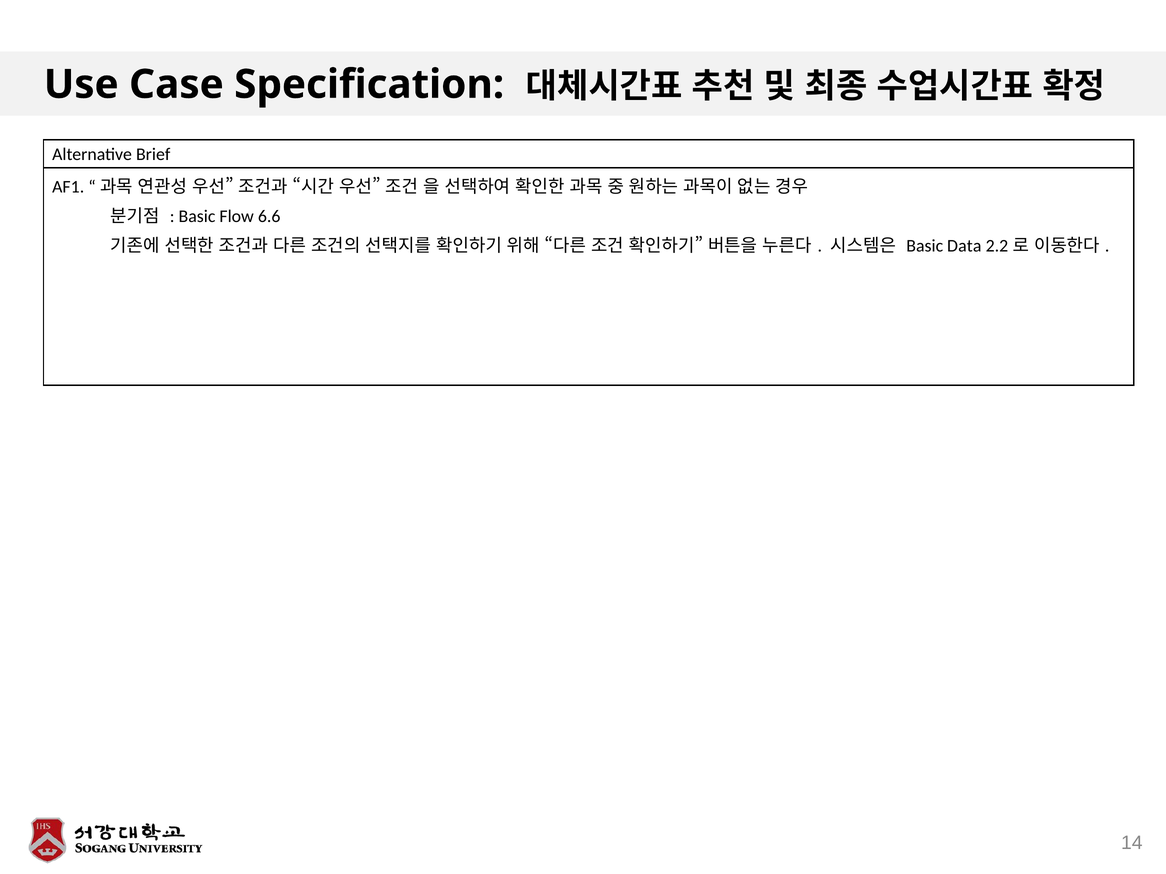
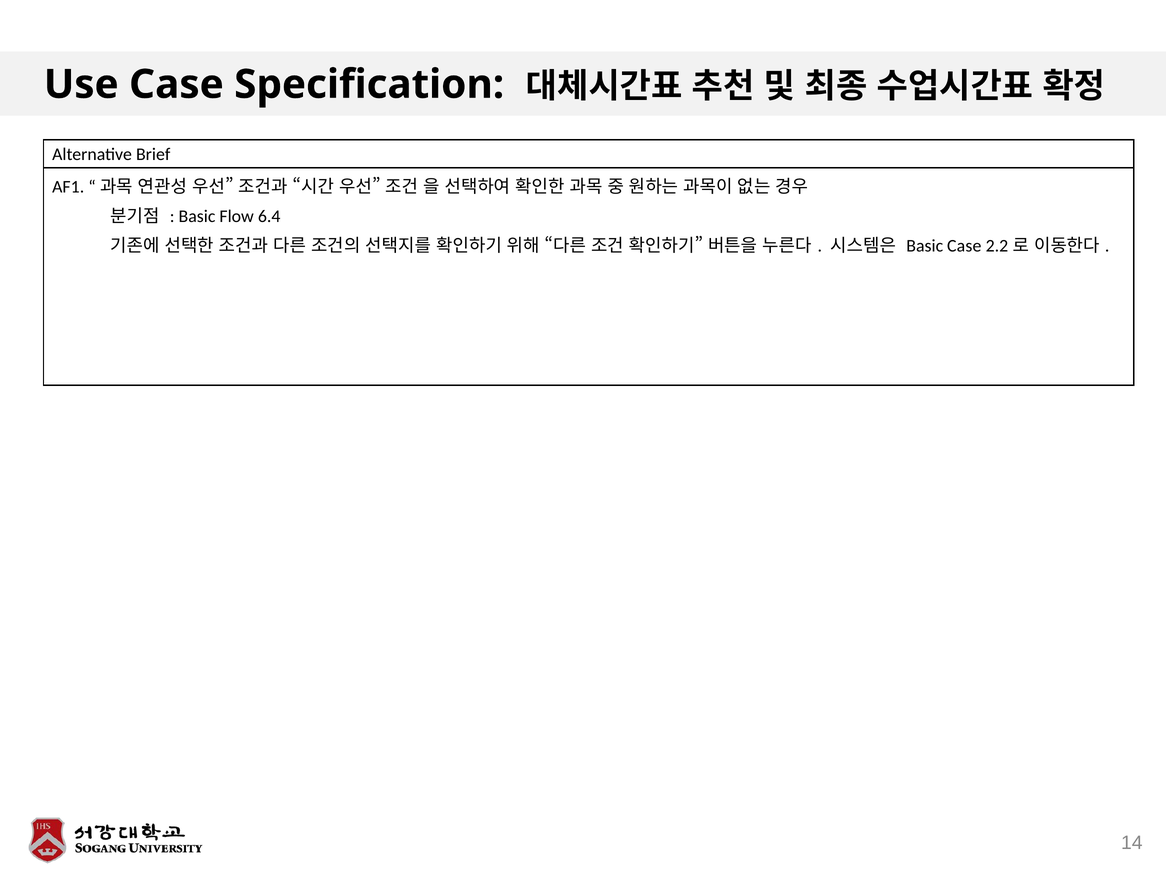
6.6: 6.6 -> 6.4 (269, 216)
Basic Data: Data -> Case (964, 246)
